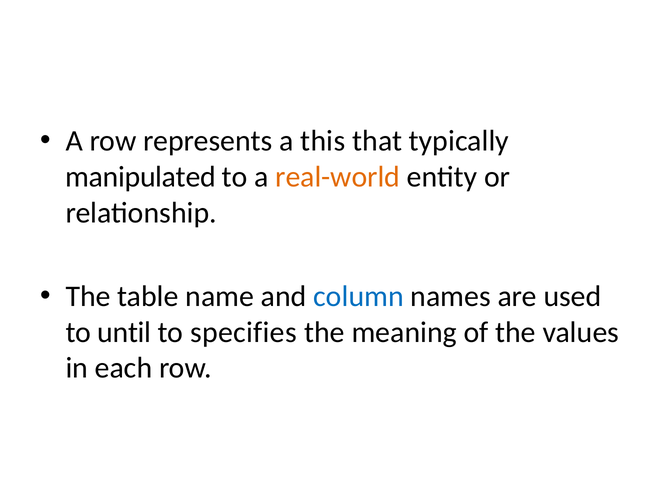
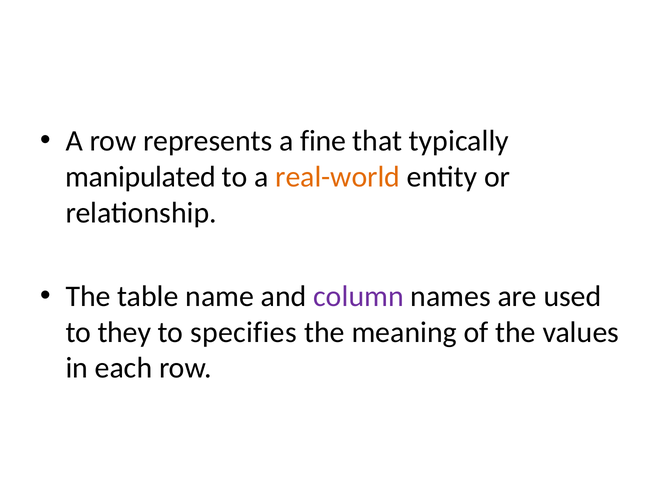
this: this -> fine (323, 141)
column colour: blue -> purple (359, 296)
until: until -> they (124, 332)
